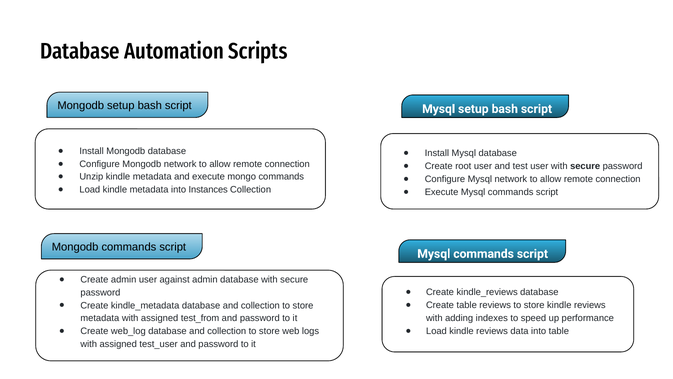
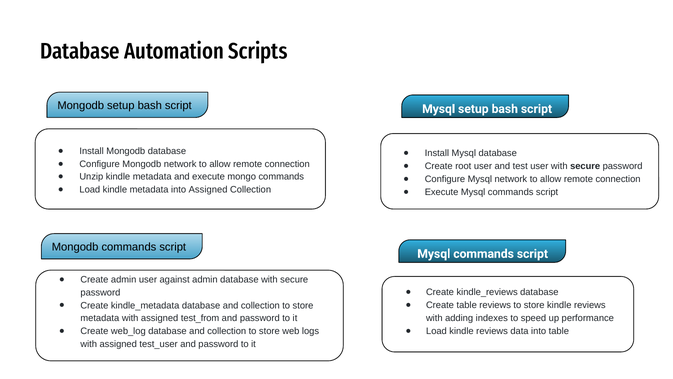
into Instances: Instances -> Assigned (208, 190)
